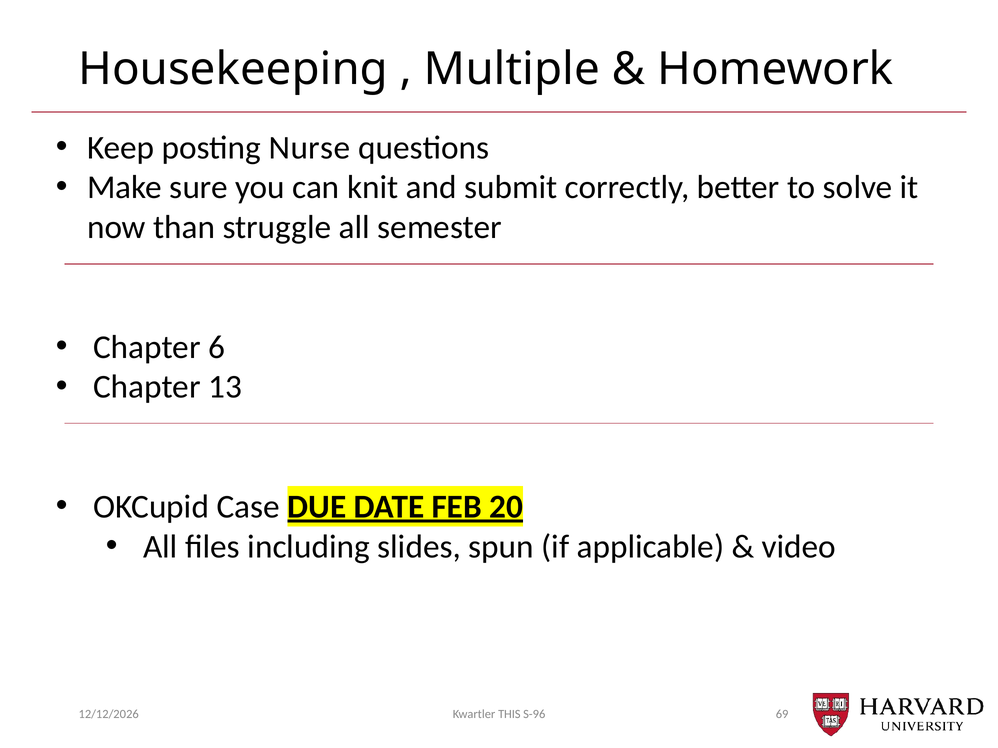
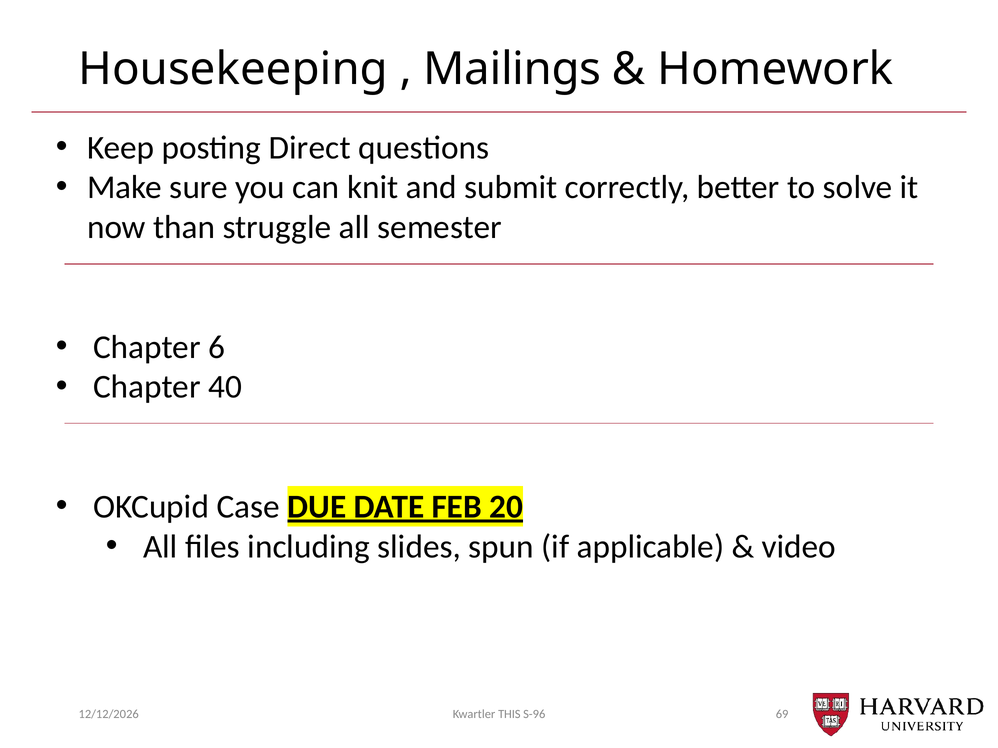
Multiple: Multiple -> Mailings (512, 69)
Nurse: Nurse -> Direct (310, 148)
13: 13 -> 40 (225, 387)
